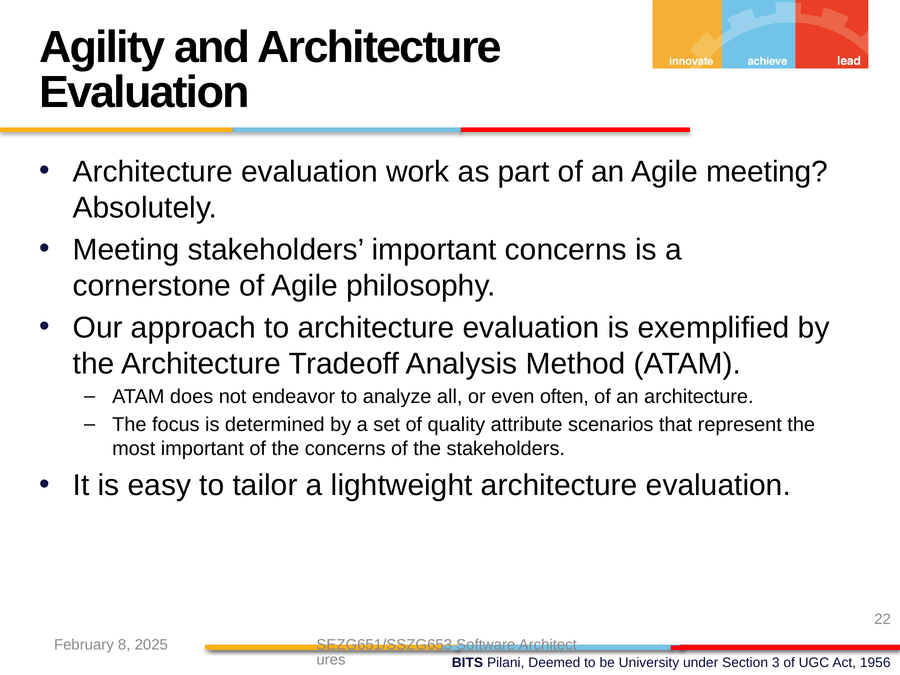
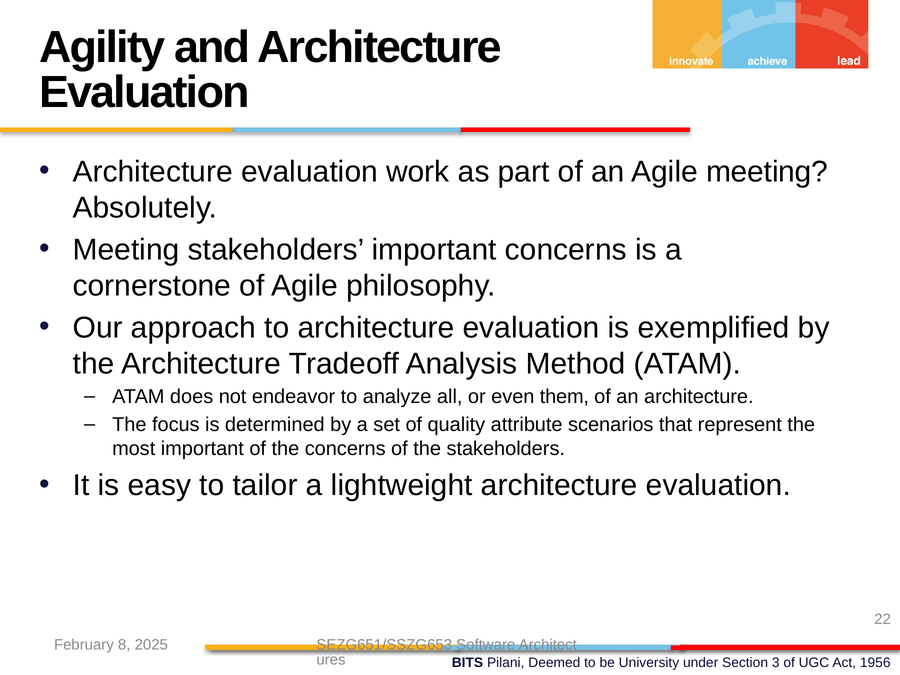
often: often -> them (564, 397)
